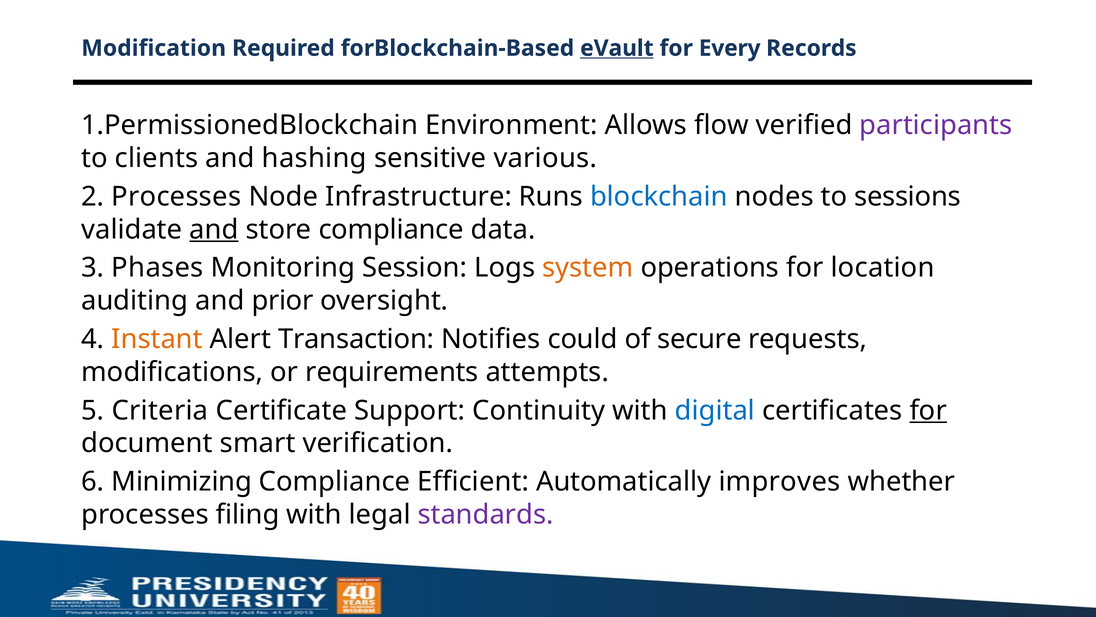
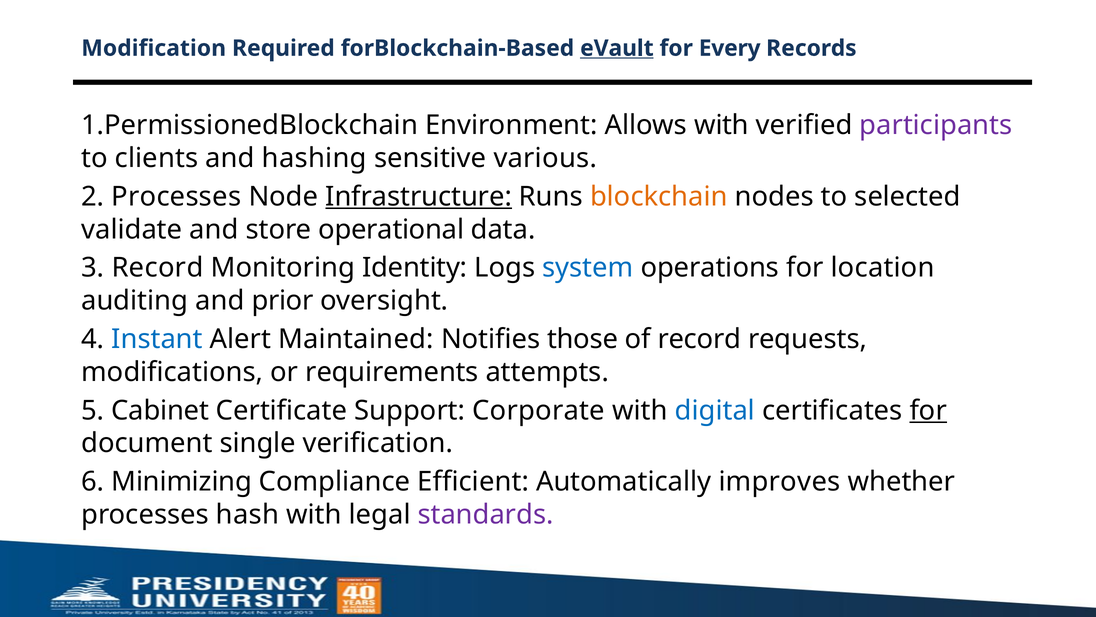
Allows flow: flow -> with (722, 125)
Infrastructure underline: none -> present (419, 196)
blockchain colour: blue -> orange (659, 196)
sessions: sessions -> selected (907, 196)
and underline: present -> none (214, 229)
store compliance: compliance -> operational (391, 229)
3 Phases: Phases -> Record (157, 268)
Session: Session -> Identity (415, 268)
system colour: orange -> blue (588, 268)
Instant colour: orange -> blue (157, 339)
Transaction: Transaction -> Maintained (356, 339)
could: could -> those (583, 339)
of secure: secure -> record (699, 339)
Criteria: Criteria -> Cabinet (160, 410)
Continuity: Continuity -> Corporate (539, 410)
smart: smart -> single (258, 443)
filing: filing -> hash (247, 514)
